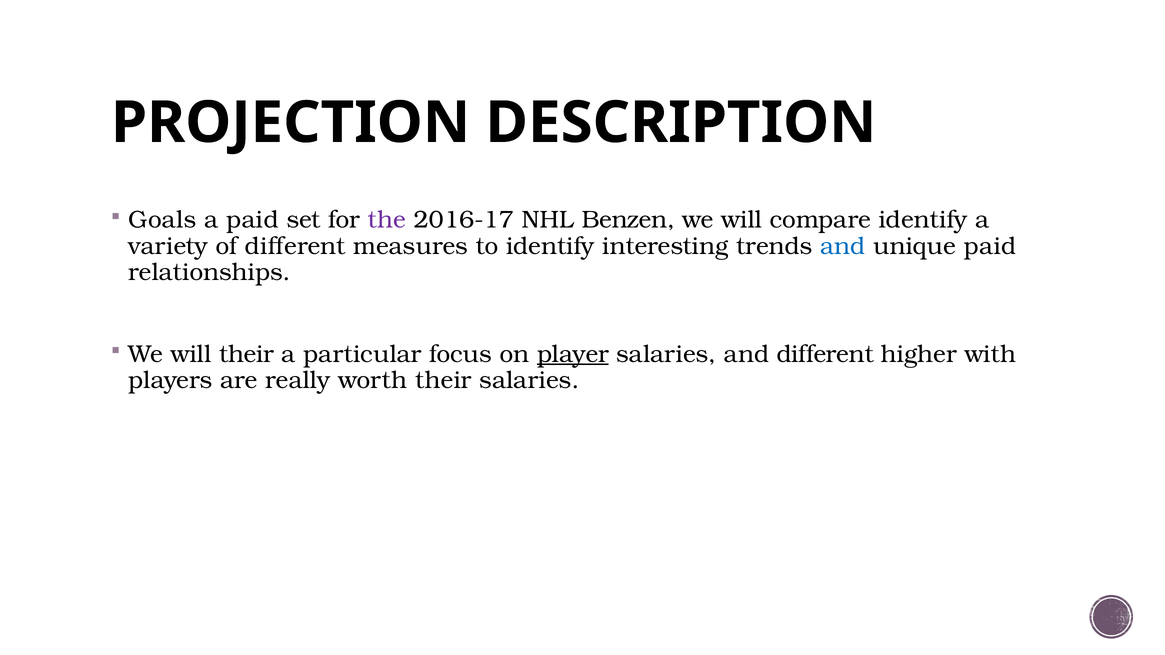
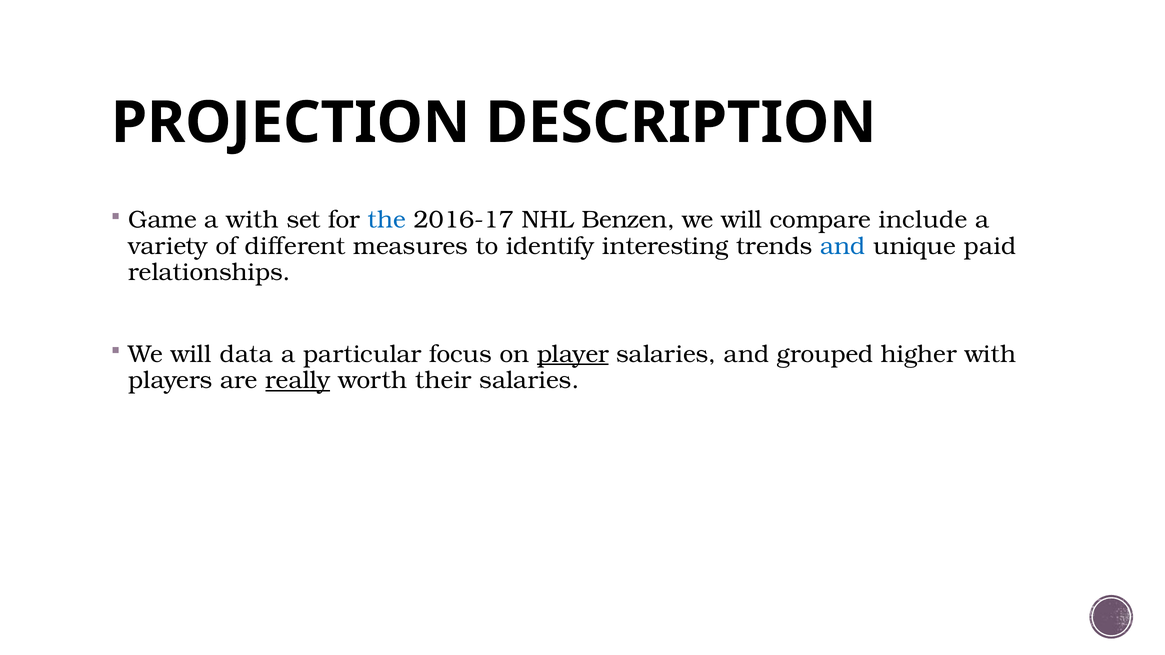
Goals: Goals -> Game (163, 220)
a paid: paid -> with (252, 220)
the colour: purple -> blue (387, 220)
compare identify: identify -> include (923, 220)
will their: their -> data (246, 354)
and different: different -> grouped (825, 354)
really underline: none -> present (298, 380)
